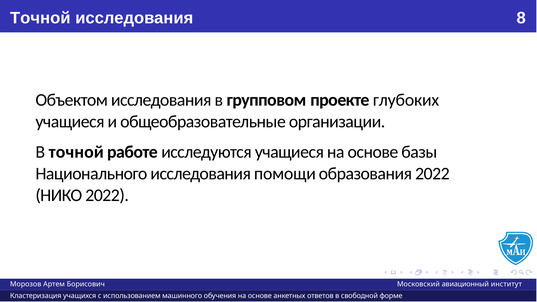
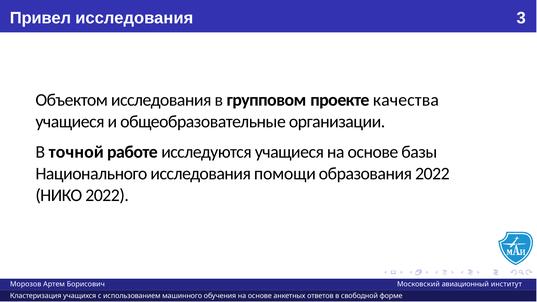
Точной: Точной -> Привел (40, 18)
8: 8 -> 3 (521, 18)
глубоких: глубоких -> качества (406, 100)
